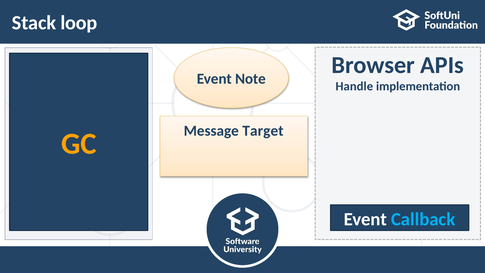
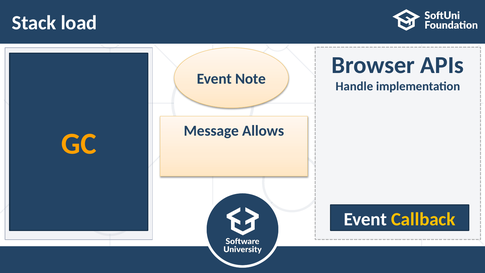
loop: loop -> load (79, 23)
Target: Target -> Allows (263, 131)
Callback colour: light blue -> yellow (423, 219)
